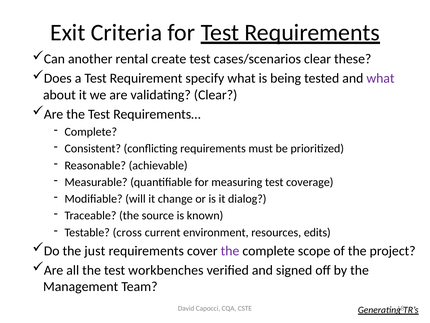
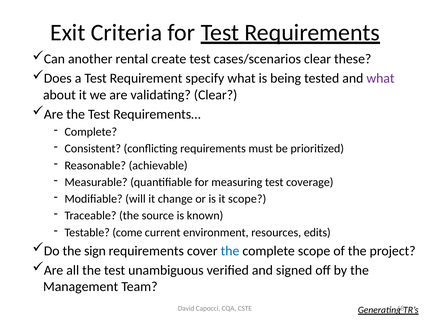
it dialog: dialog -> scope (247, 199)
cross: cross -> come (127, 232)
just: just -> sign (95, 250)
the colour: purple -> blue (230, 250)
workbenches: workbenches -> unambiguous (166, 270)
